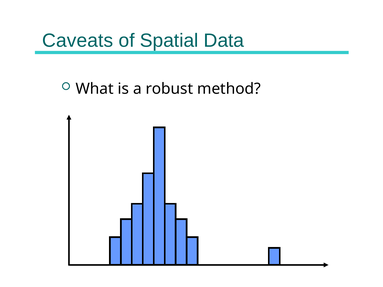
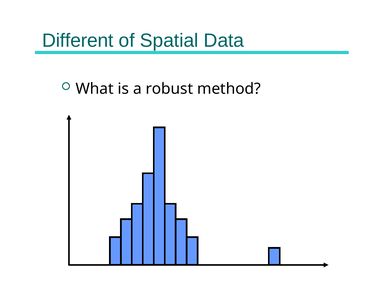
Caveats: Caveats -> Different (78, 41)
